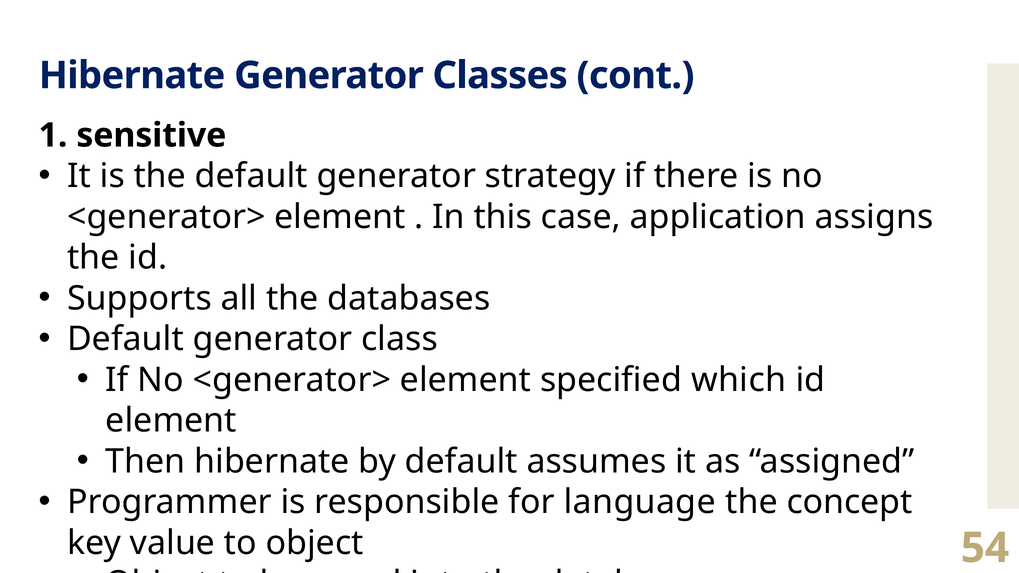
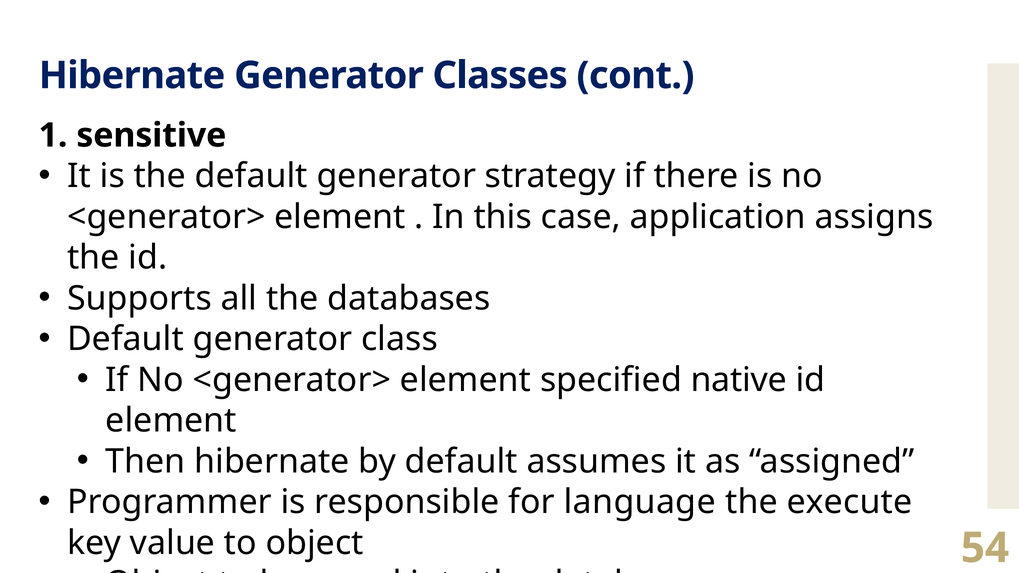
which: which -> native (739, 380)
concept: concept -> execute (849, 502)
